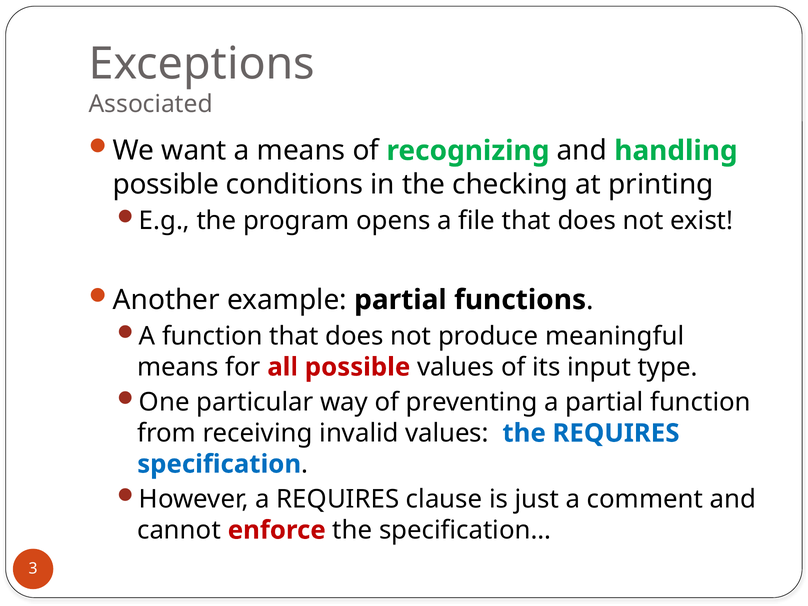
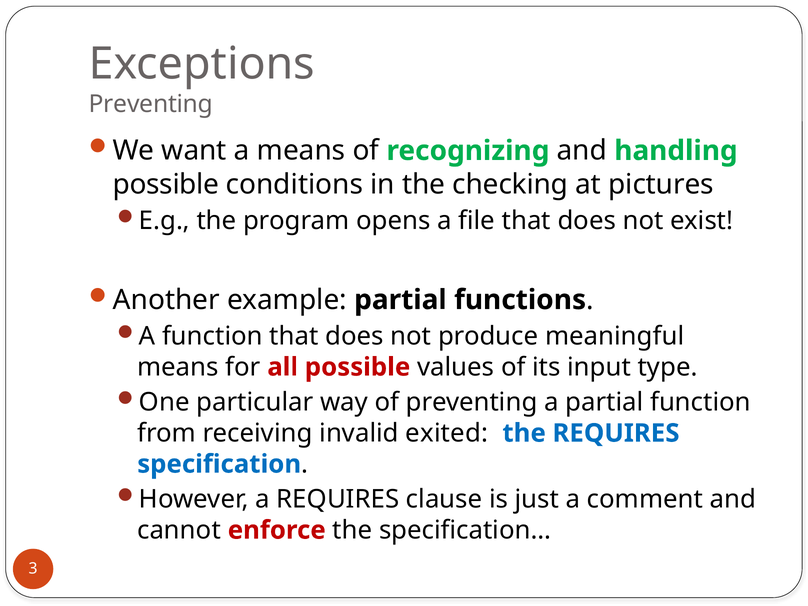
Associated: Associated -> Preventing (151, 104)
printing: printing -> pictures (661, 184)
invalid values: values -> exited (447, 433)
